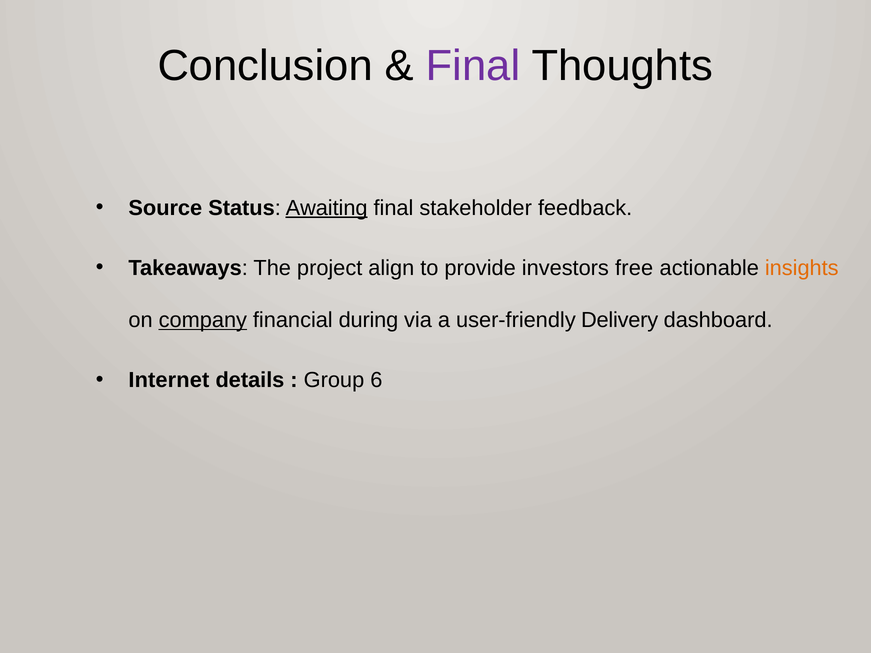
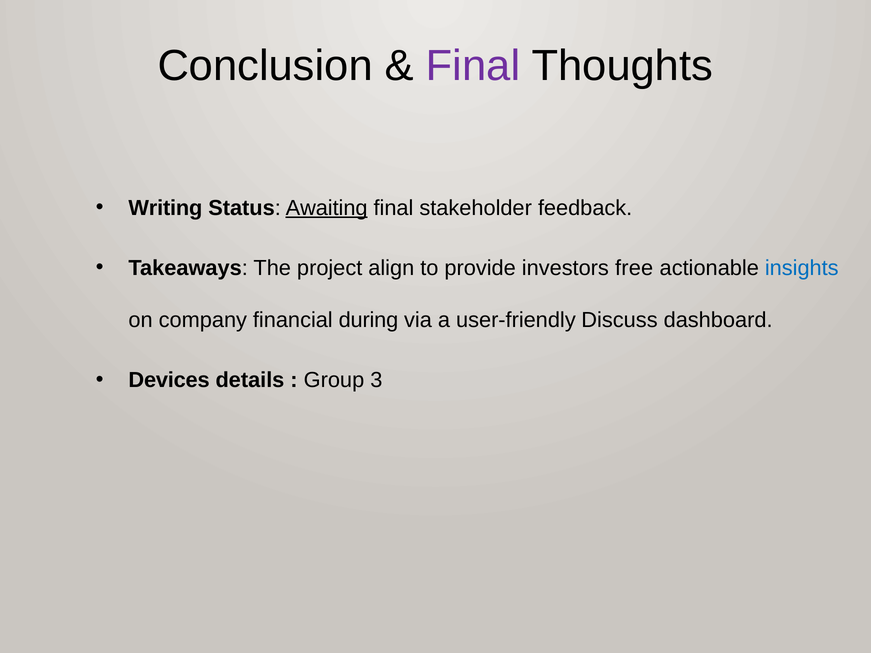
Source: Source -> Writing (165, 208)
insights colour: orange -> blue (802, 268)
company underline: present -> none (203, 320)
Delivery: Delivery -> Discuss (619, 320)
Internet: Internet -> Devices (169, 380)
6: 6 -> 3 (376, 380)
